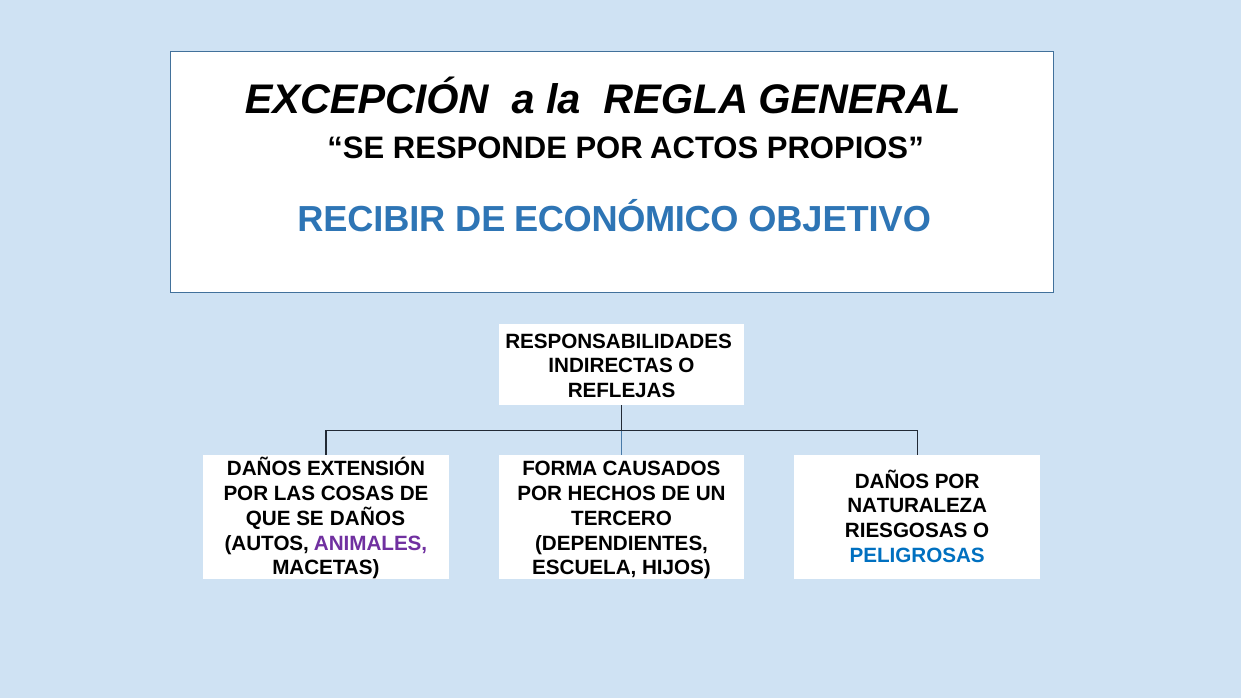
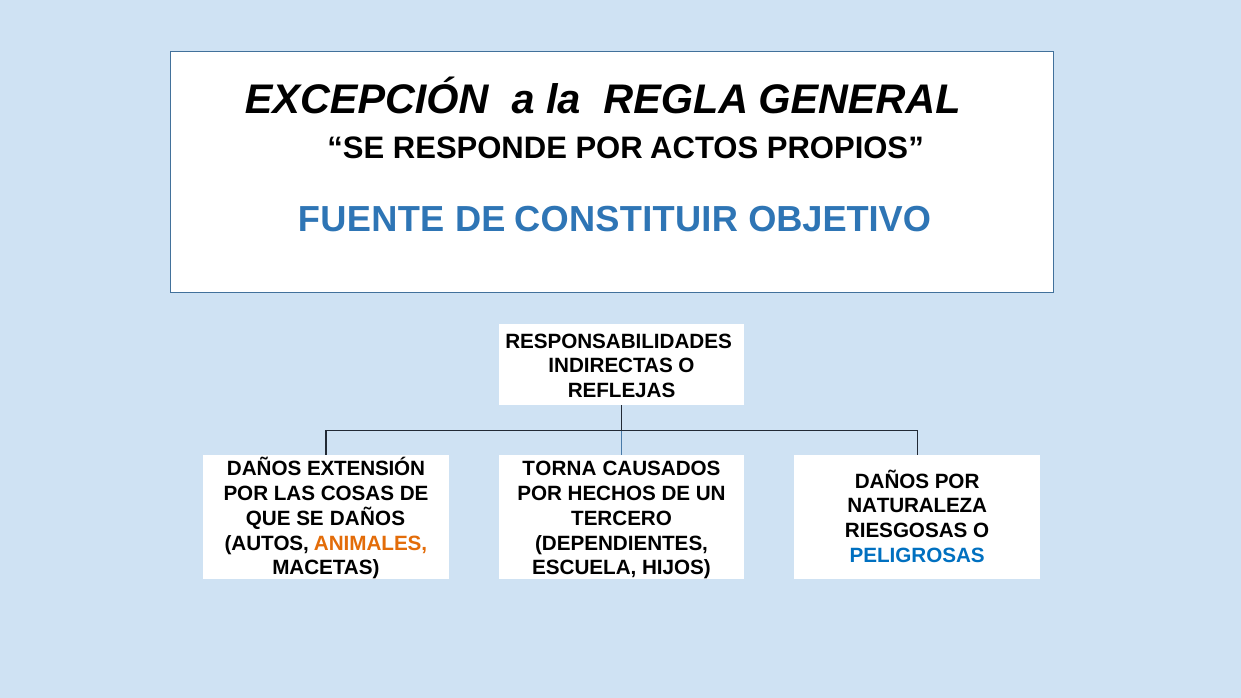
RECIBIR: RECIBIR -> FUENTE (371, 220)
ECONÓMICO: ECONÓMICO -> CONSTITUIR (626, 220)
FORMA: FORMA -> TORNA (560, 469)
ANIMALES colour: purple -> orange (371, 543)
